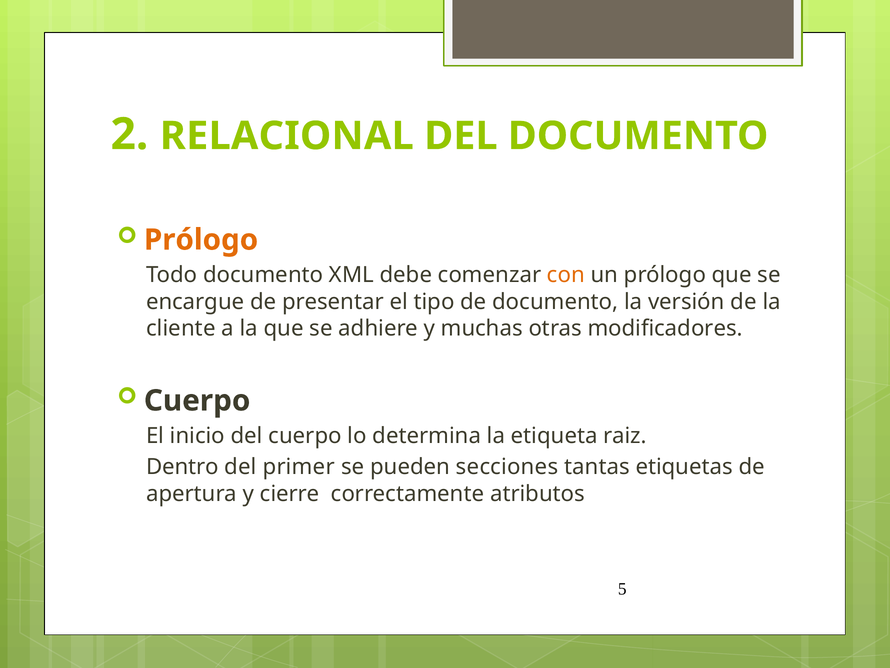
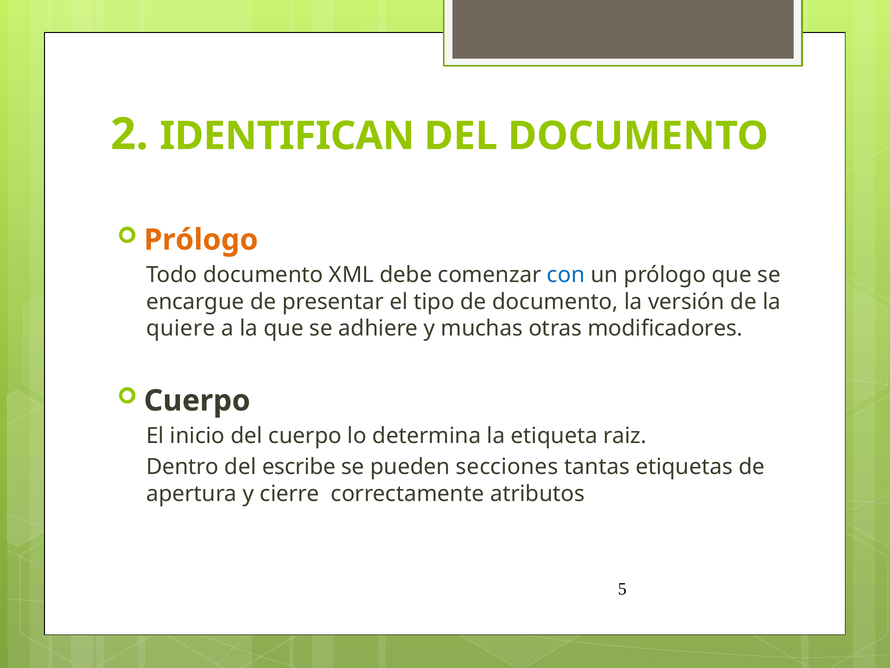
RELACIONAL: RELACIONAL -> IDENTIFICAN (287, 136)
con colour: orange -> blue (566, 275)
cliente: cliente -> quiere (181, 328)
primer: primer -> escribe (299, 467)
